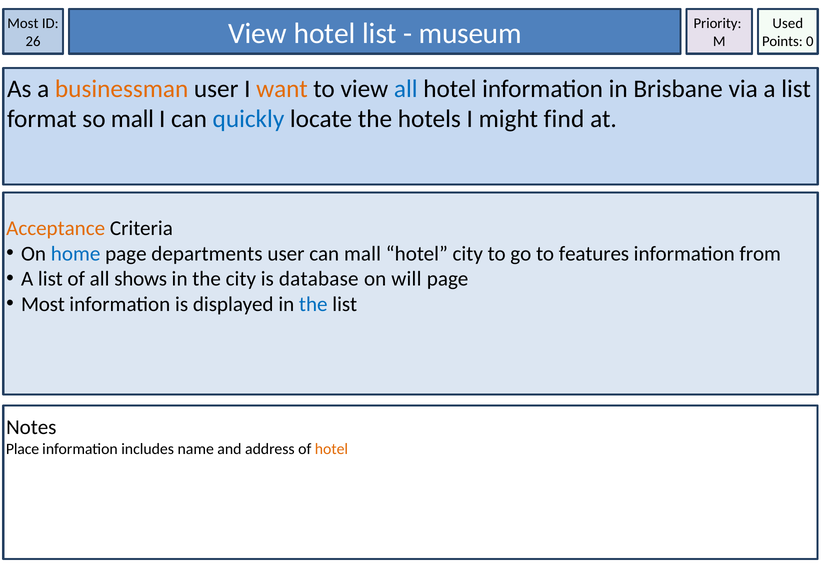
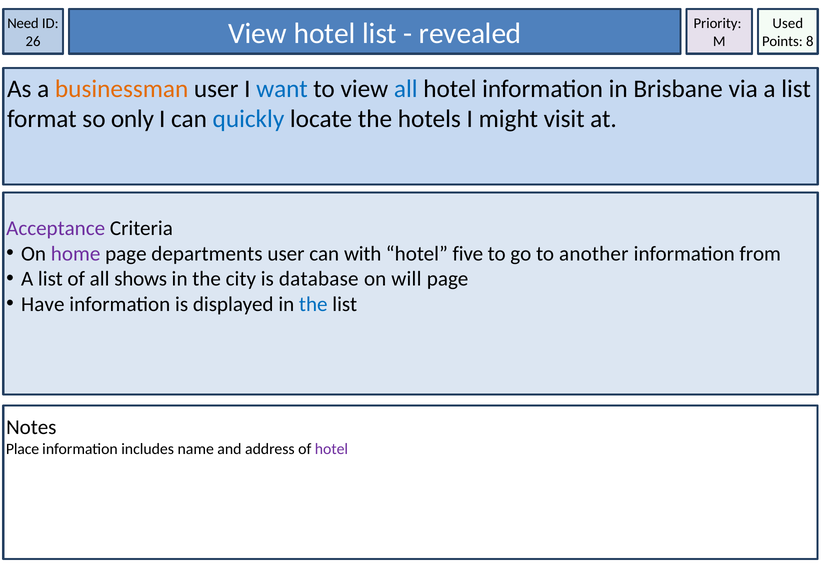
Most: Most -> Need (23, 24)
museum: museum -> revealed (470, 33)
0: 0 -> 8 (810, 41)
want colour: orange -> blue (282, 89)
so mall: mall -> only (132, 119)
find: find -> visit (564, 119)
Acceptance colour: orange -> purple (56, 229)
home colour: blue -> purple (76, 254)
can mall: mall -> with (363, 254)
hotel city: city -> five (468, 254)
features: features -> another (594, 254)
Most: Most -> Have (43, 304)
hotel colour: orange -> purple (331, 450)
